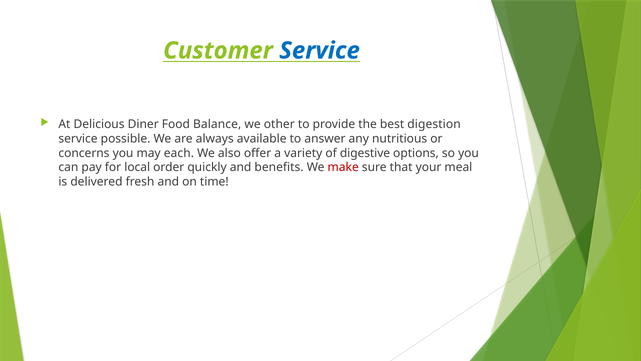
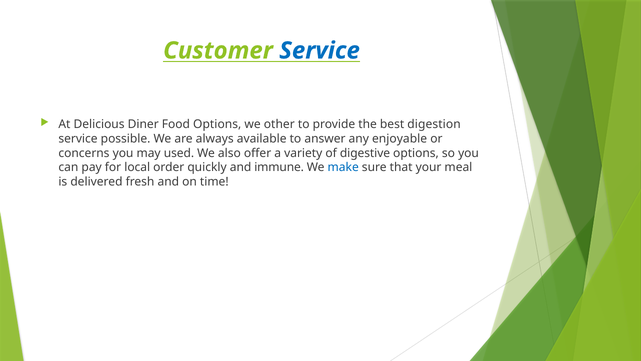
Food Balance: Balance -> Options (217, 124)
nutritious: nutritious -> enjoyable (400, 138)
each: each -> used (179, 153)
benefits: benefits -> immune (279, 167)
make colour: red -> blue (343, 167)
